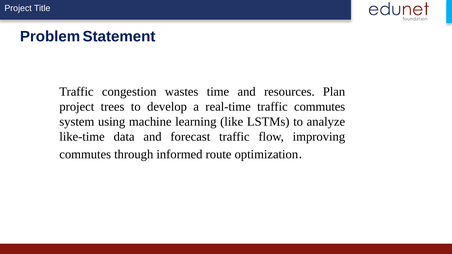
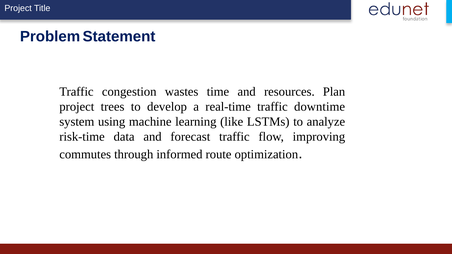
traffic commutes: commutes -> downtime (320, 107)
like-time: like-time -> risk-time (82, 137)
